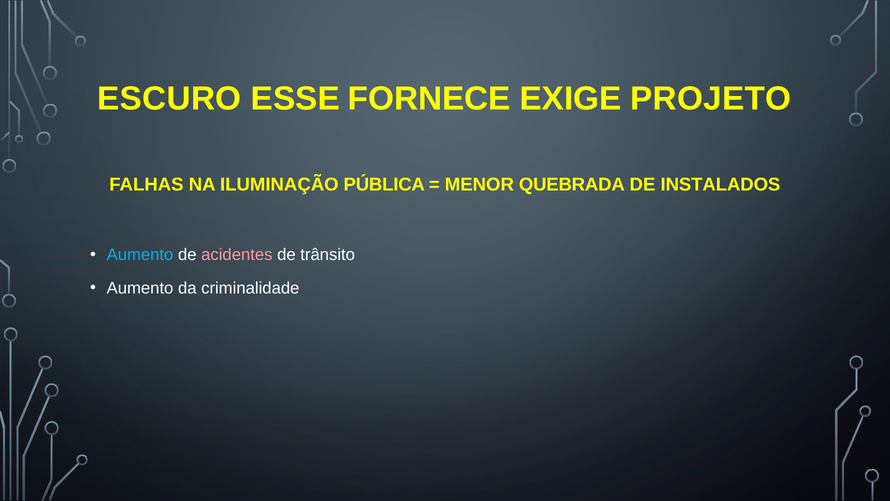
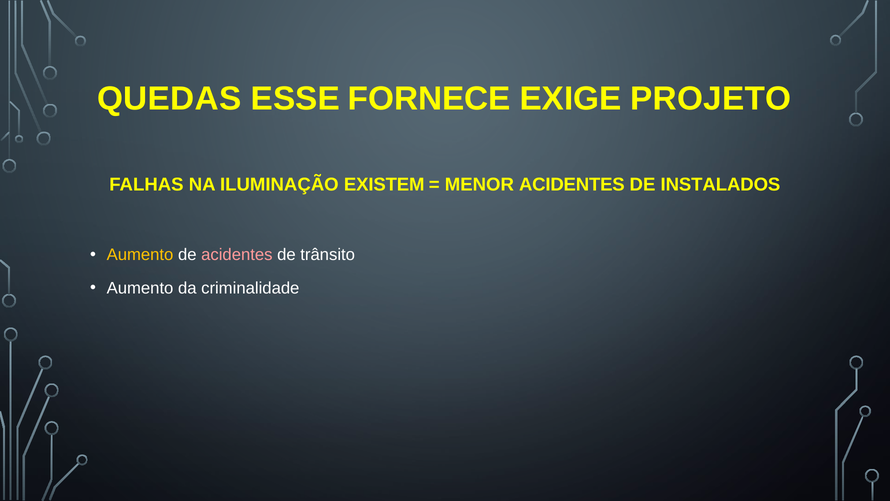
ESCURO: ESCURO -> QUEDAS (169, 99)
PÚBLICA: PÚBLICA -> EXISTEM (384, 184)
MENOR QUEBRADA: QUEBRADA -> ACIDENTES (572, 184)
Aumento colour: light blue -> yellow (140, 255)
